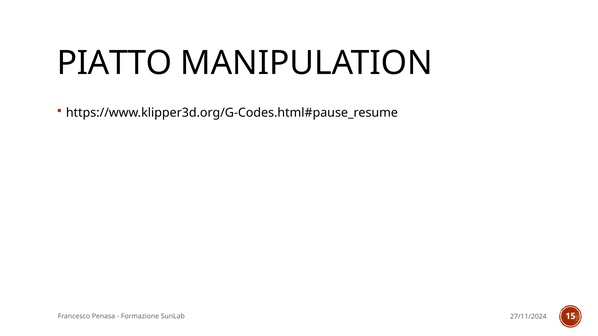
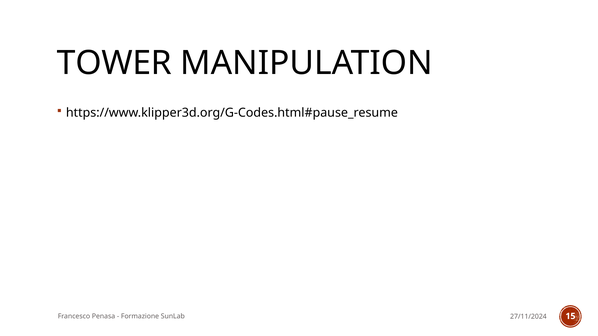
PIATTO: PIATTO -> TOWER (114, 63)
